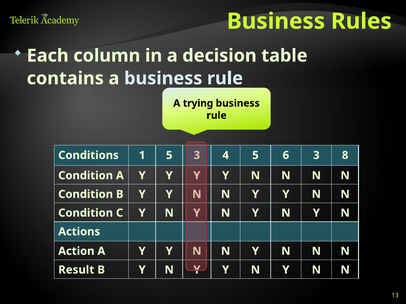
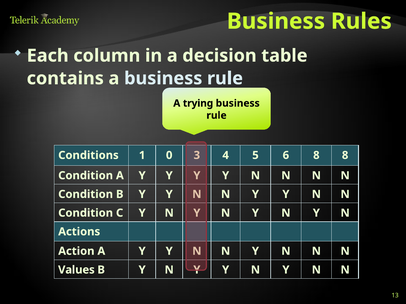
1 5: 5 -> 0 (169, 156)
6 3: 3 -> 8 (316, 156)
Result: Result -> Values (76, 270)
